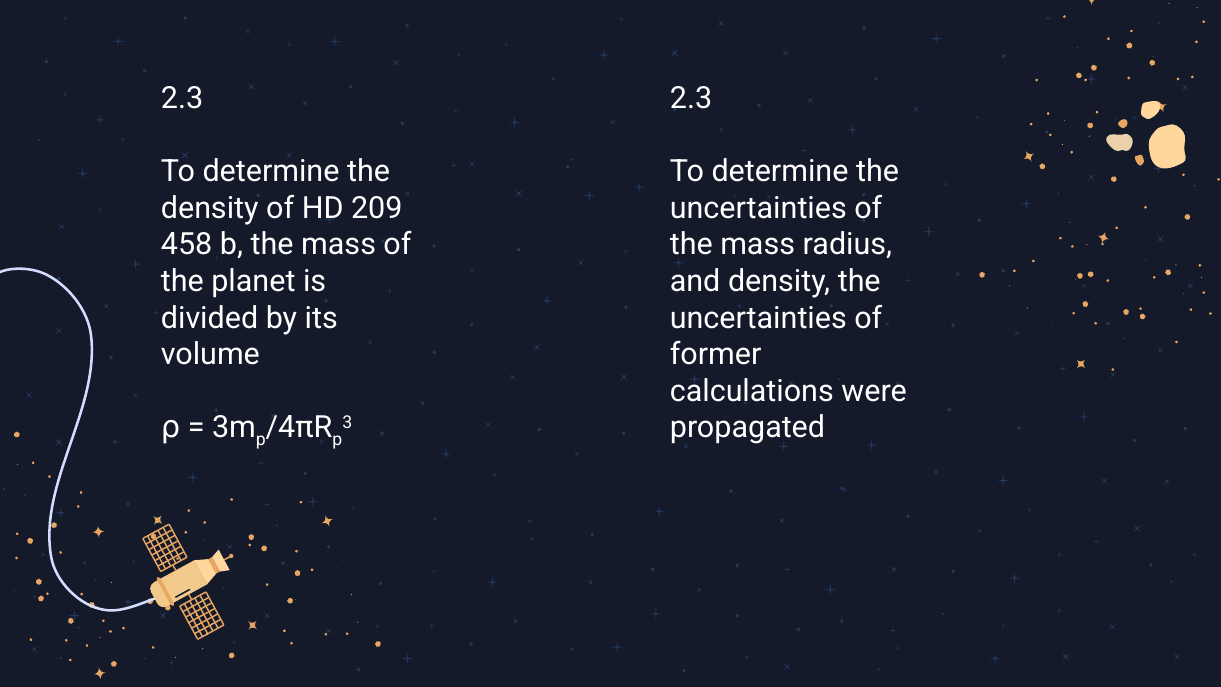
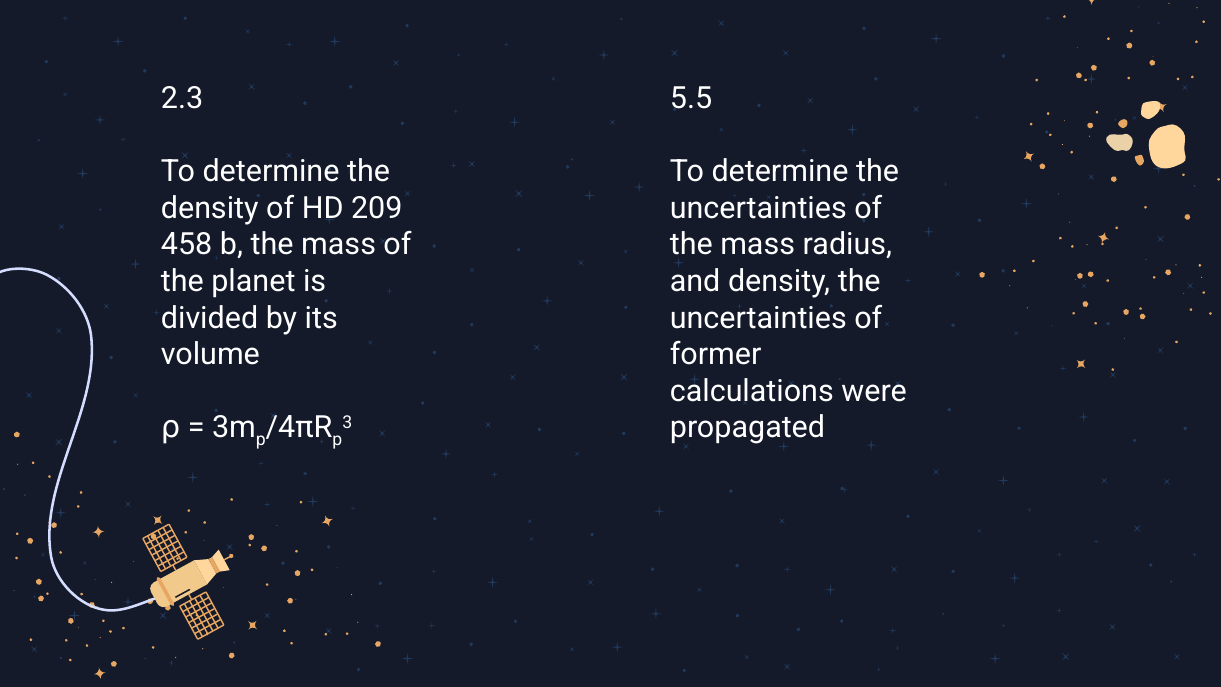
2.3: 2.3 -> 5.5 (691, 98)
